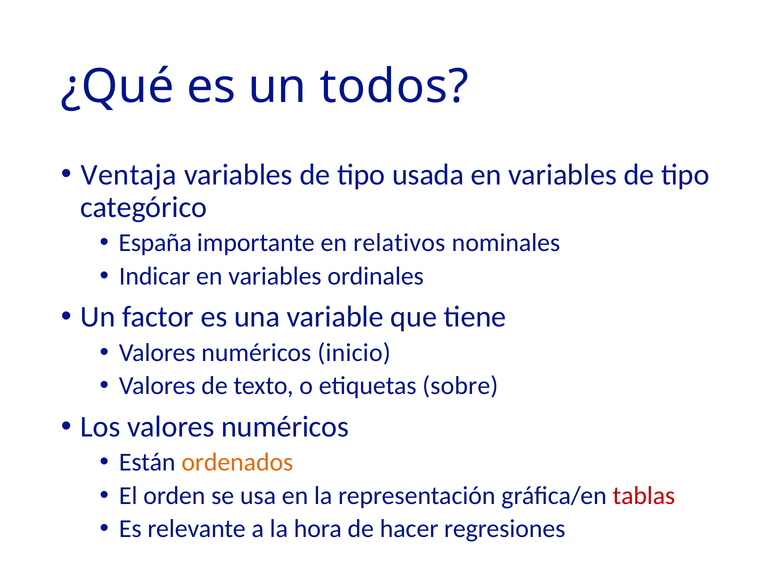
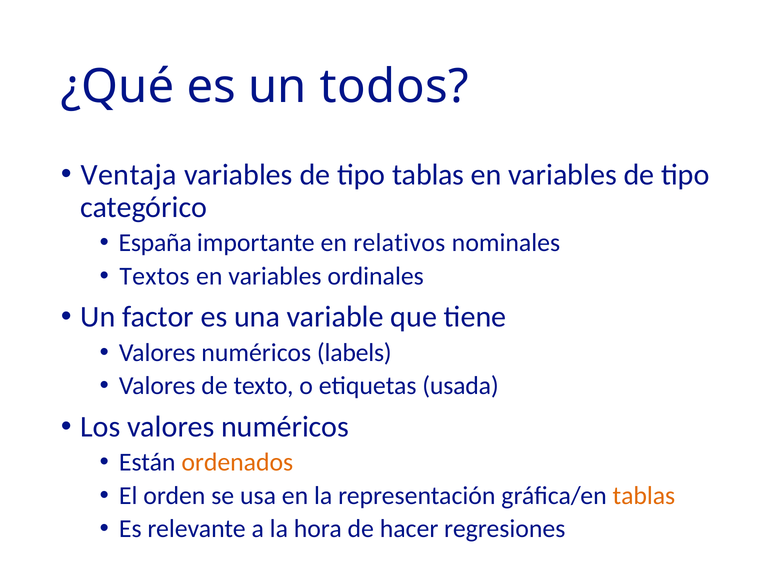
tipo usada: usada -> tablas (428, 174)
Indicar: Indicar -> Textos (154, 276)
inicio: inicio -> labels (354, 352)
sobre: sobre -> usada (460, 385)
tablas colour: red -> orange (644, 495)
